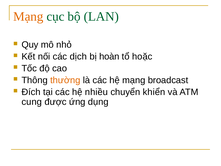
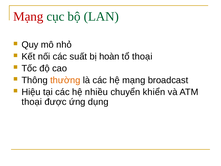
Mạng colour: orange -> red (28, 16)
dịch: dịch -> suất (78, 56)
tổ hoặc: hoặc -> thoại (142, 56)
Đích: Đích -> Hiệu (31, 92)
cung: cung -> thoại (32, 102)
